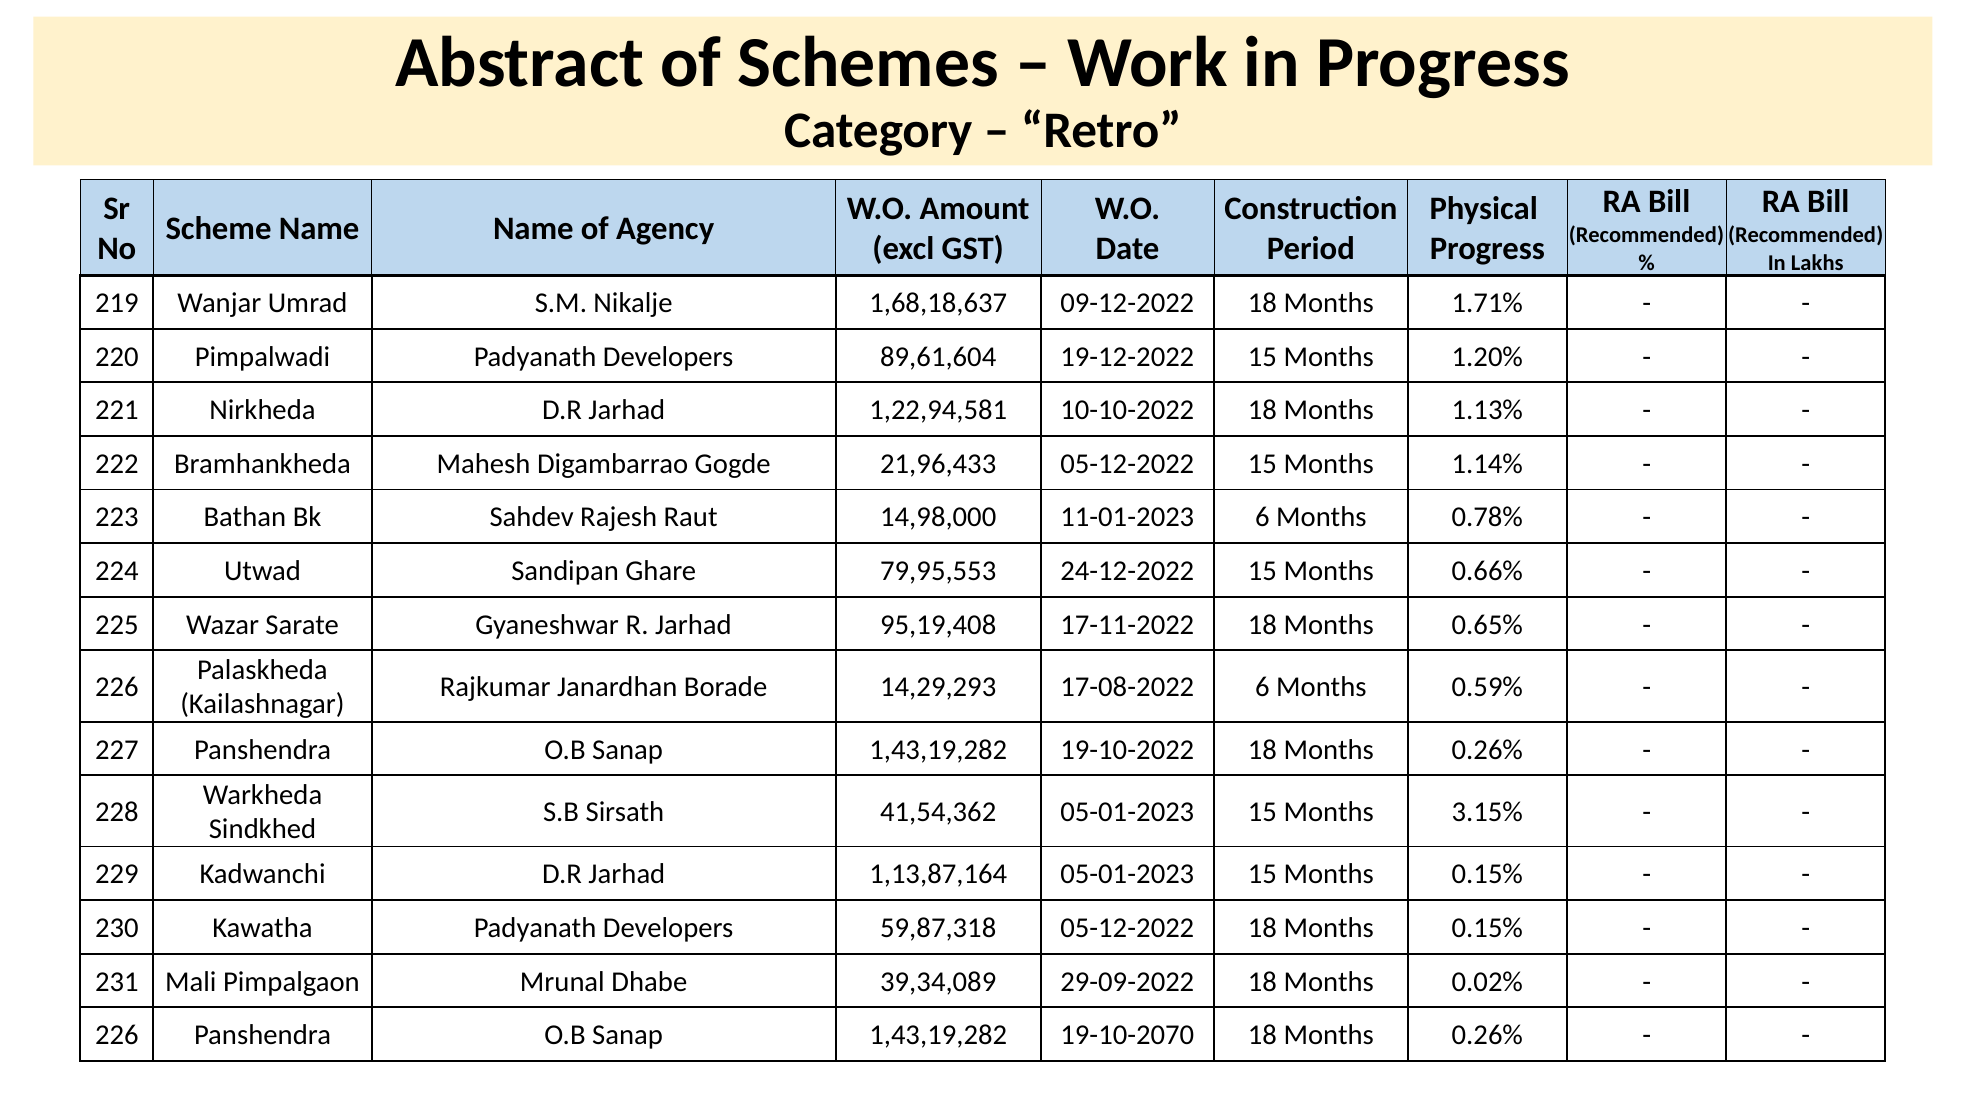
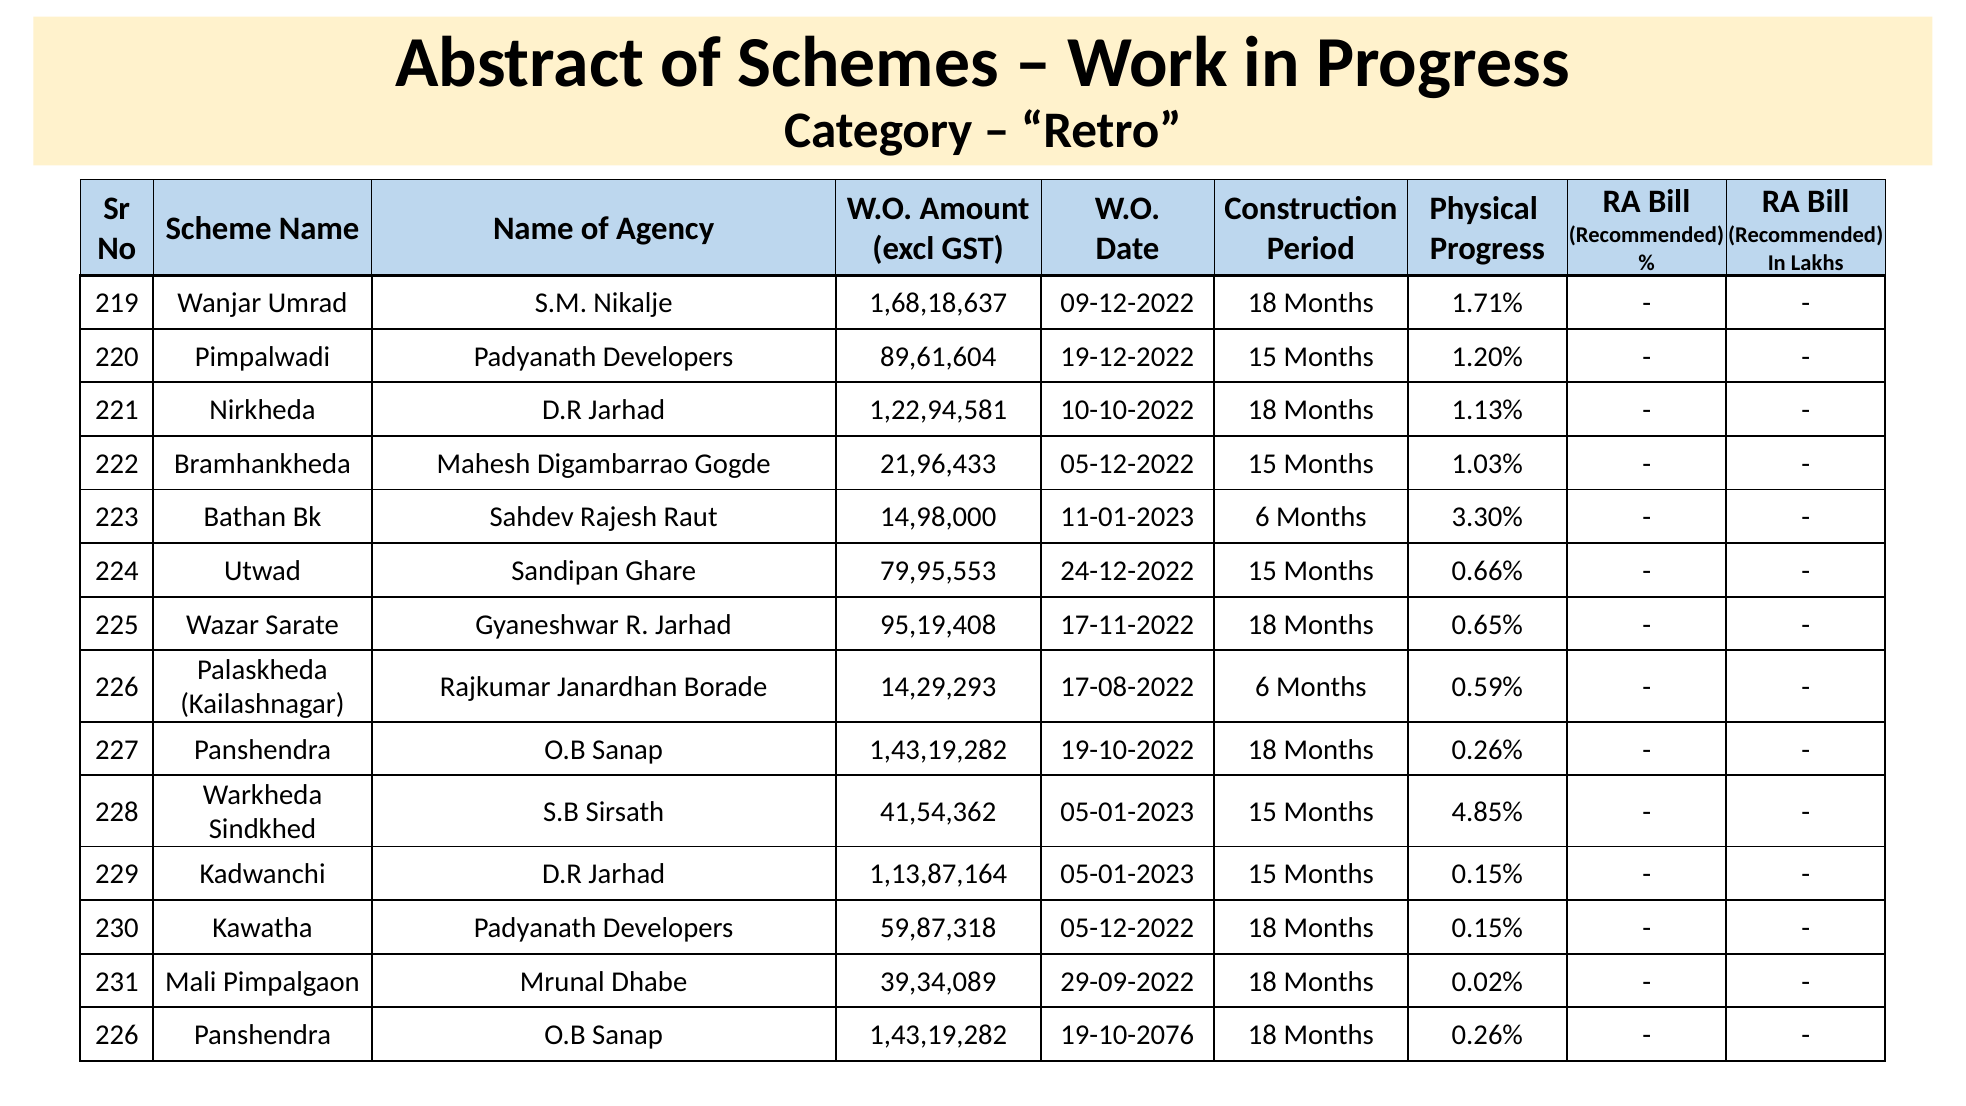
1.14%: 1.14% -> 1.03% (1487, 464)
0.78%: 0.78% -> 3.30% (1487, 517)
3.15%: 3.15% -> 4.85% (1487, 812)
19-10-2070: 19-10-2070 -> 19-10-2076 (1127, 1035)
